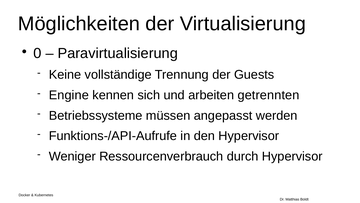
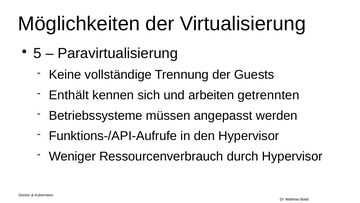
0: 0 -> 5 (37, 53)
Engine: Engine -> Enthält (69, 95)
